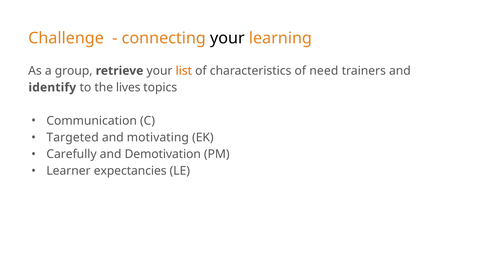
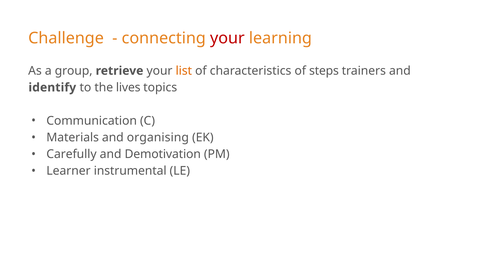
your colour: black -> red (227, 38)
need: need -> steps (324, 71)
Targeted: Targeted -> Materials (73, 138)
motivating: motivating -> organising (158, 138)
expectancies: expectancies -> instrumental (130, 171)
